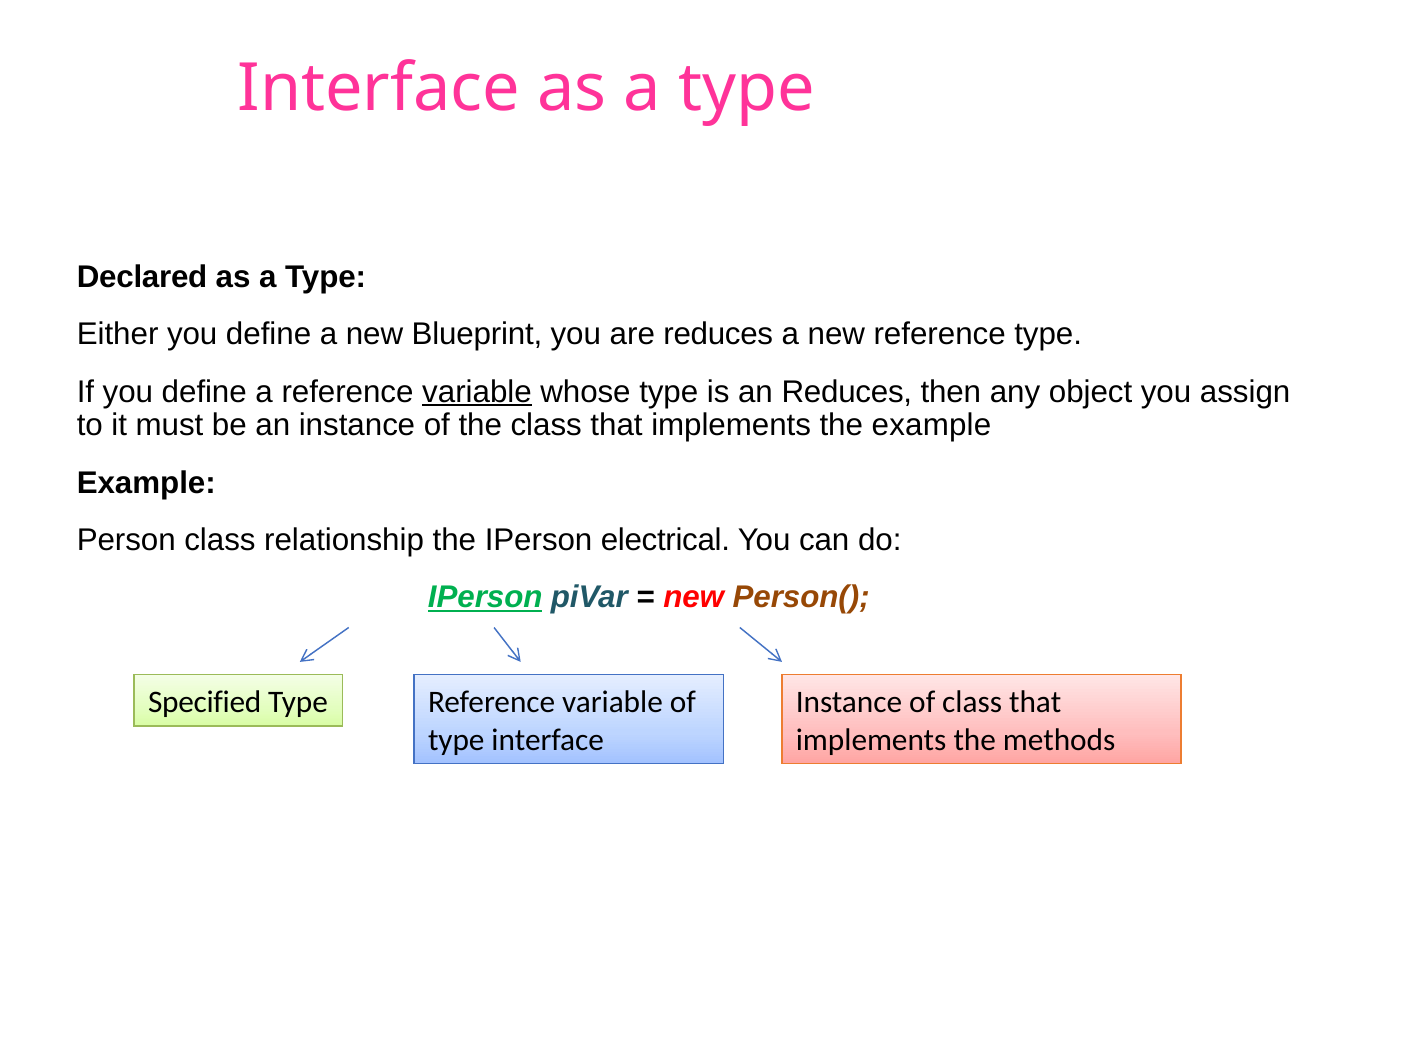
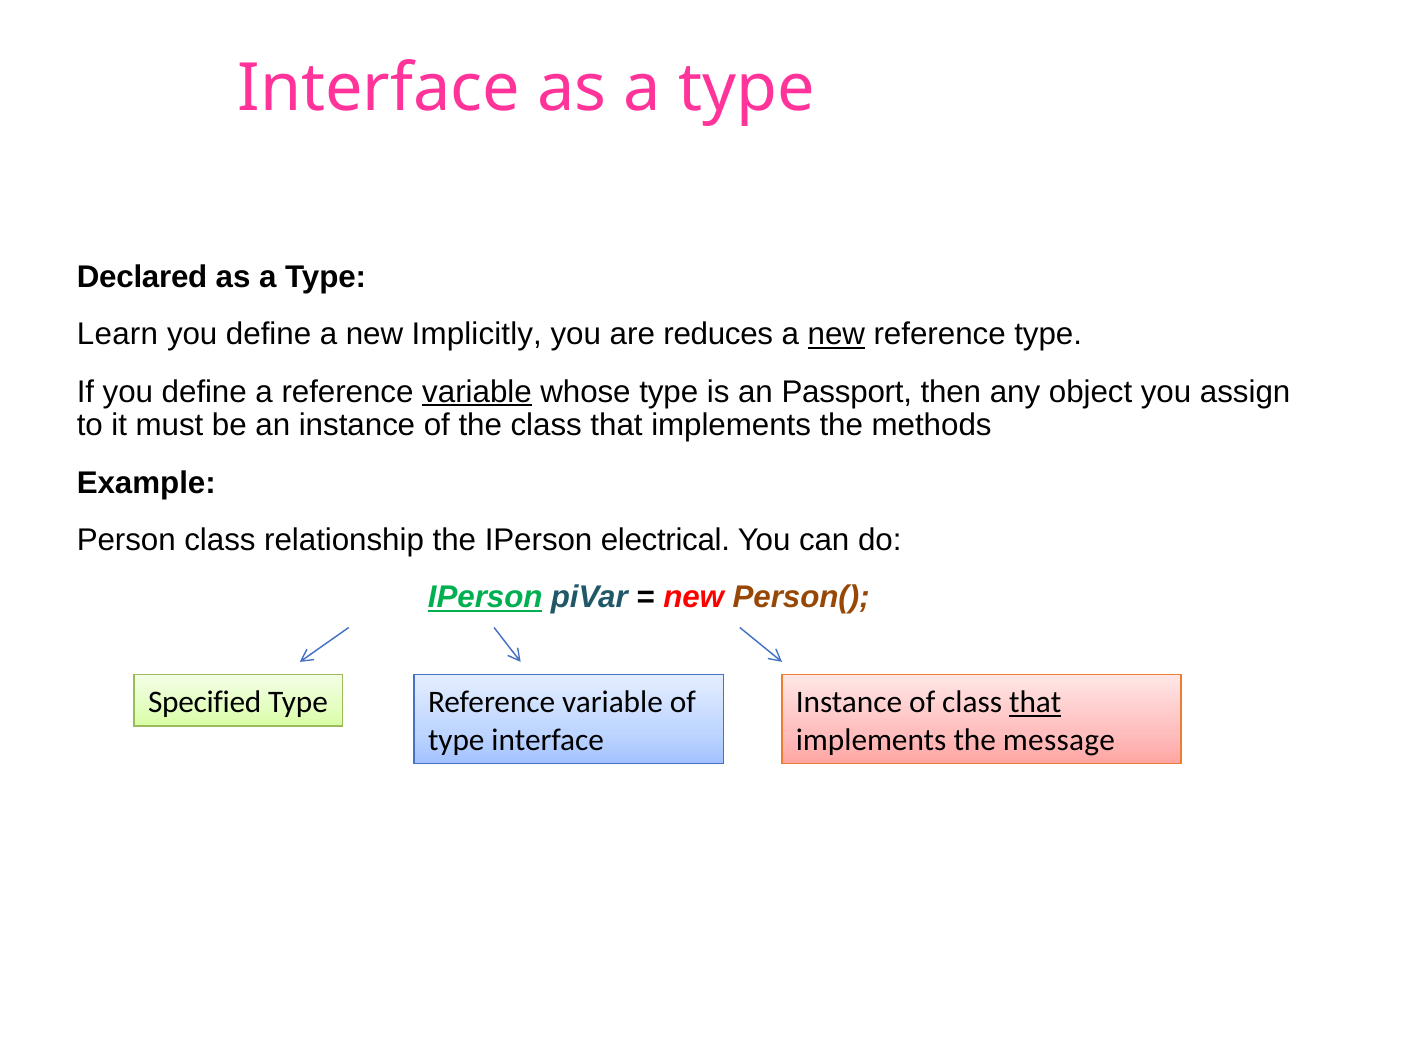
Either: Either -> Learn (117, 335)
Blueprint: Blueprint -> Implicitly (477, 335)
new underline: none -> present (836, 335)
an Reduces: Reduces -> Passport (847, 392)
the example: example -> methods (932, 426)
that underline: none -> present (1035, 703)
methods: methods -> message (1059, 740)
